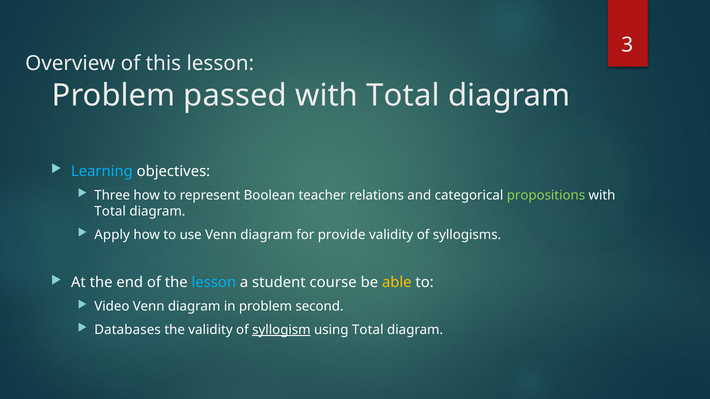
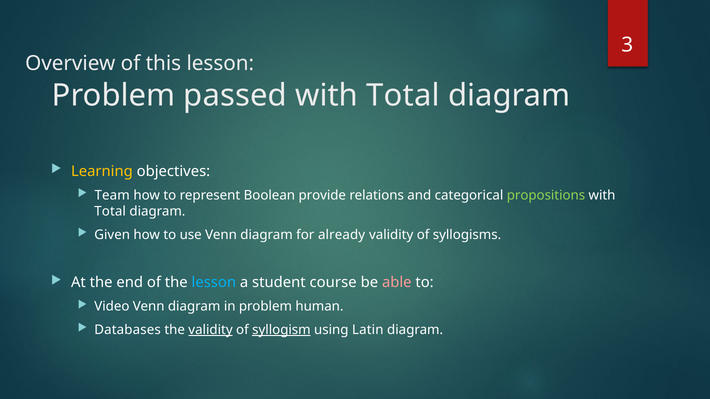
Learning colour: light blue -> yellow (102, 171)
Three: Three -> Team (112, 196)
teacher: teacher -> provide (322, 196)
Apply: Apply -> Given (112, 235)
provide: provide -> already (342, 235)
able colour: yellow -> pink (397, 283)
second: second -> human (319, 307)
validity underline: none -> present (211, 330)
using Total: Total -> Latin (368, 330)
